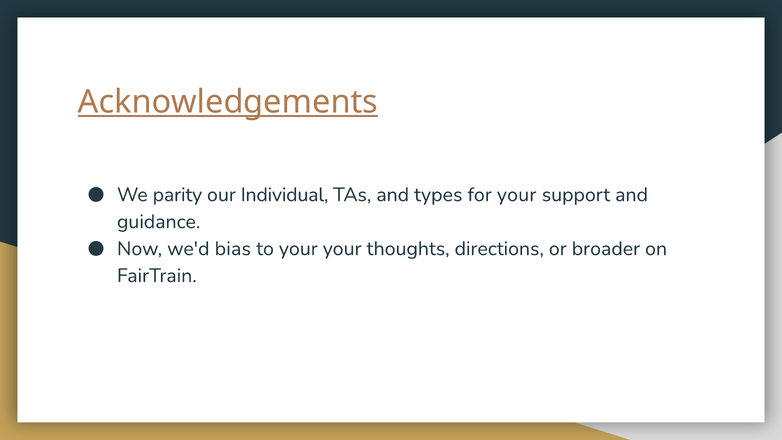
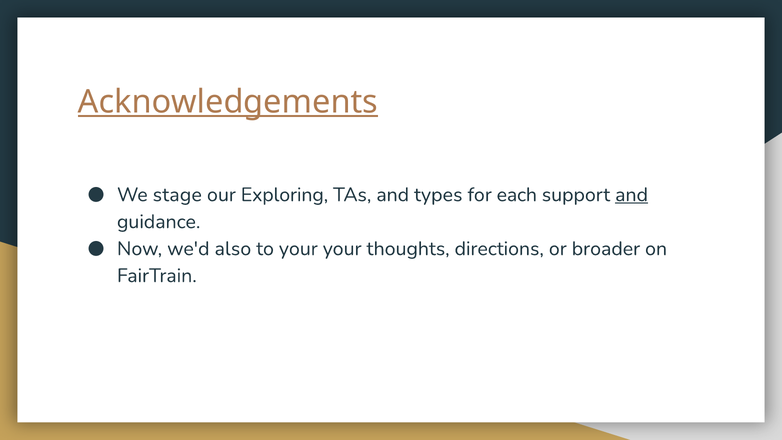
parity: parity -> stage (177, 195)
Individual: Individual -> Exploring (284, 195)
for your: your -> each (517, 195)
and underline: none -> present (632, 195)
bias: bias -> also (233, 249)
